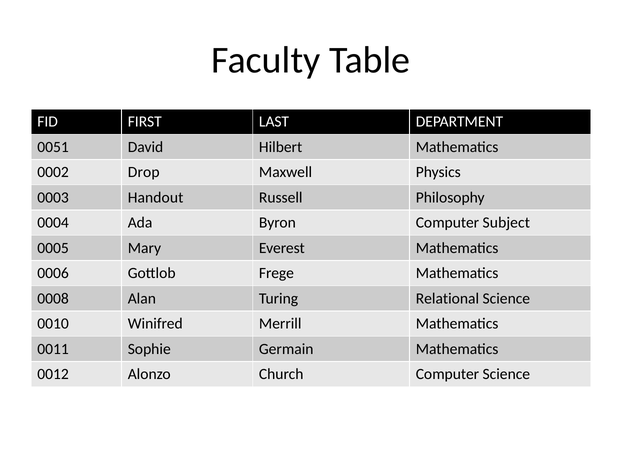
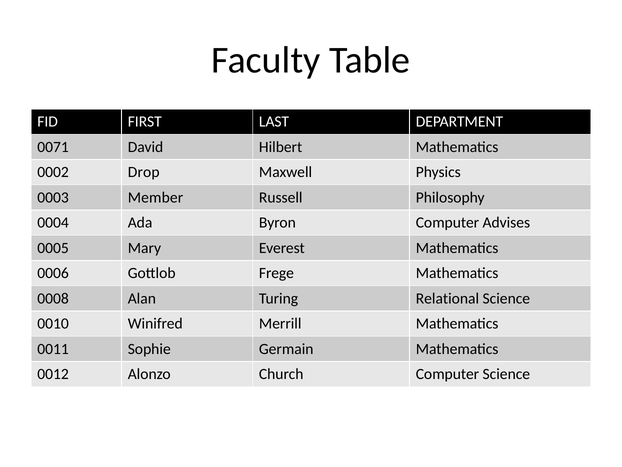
0051: 0051 -> 0071 (53, 147)
Handout: Handout -> Member (156, 197)
Subject: Subject -> Advises (506, 223)
